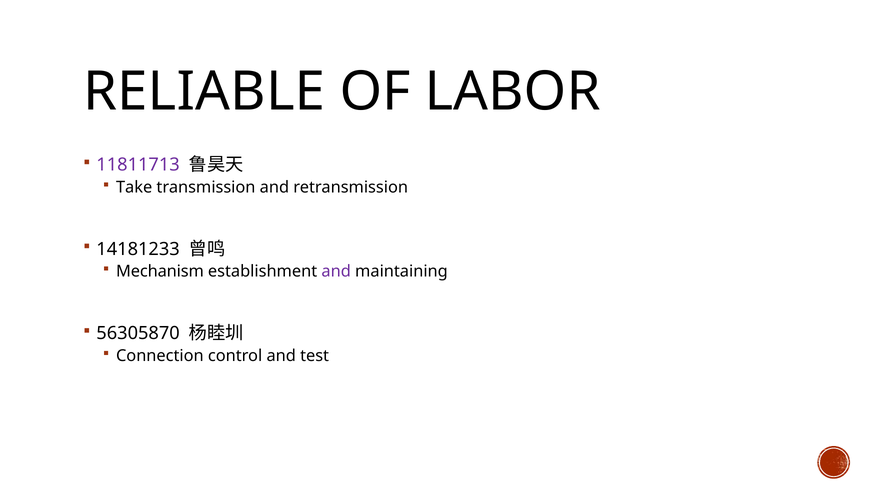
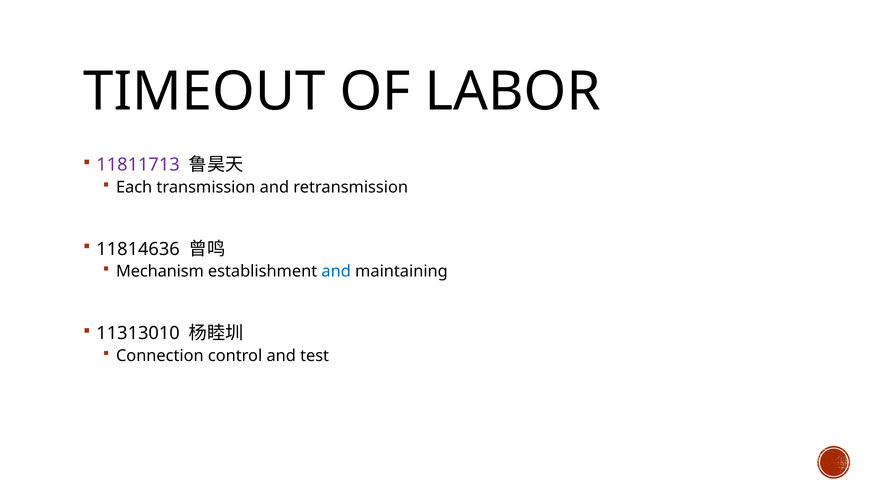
RELIABLE: RELIABLE -> TIMEOUT (204, 92)
Take: Take -> Each (134, 187)
14181233: 14181233 -> 11814636 (138, 249)
and colour: purple -> blue (336, 272)
56305870: 56305870 -> 11313010 (138, 334)
